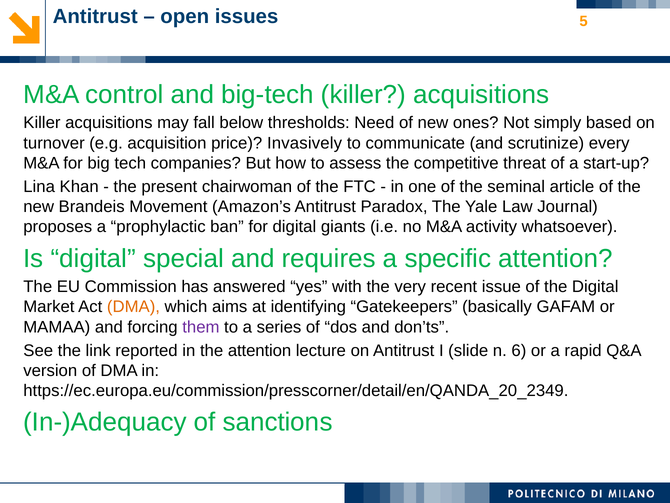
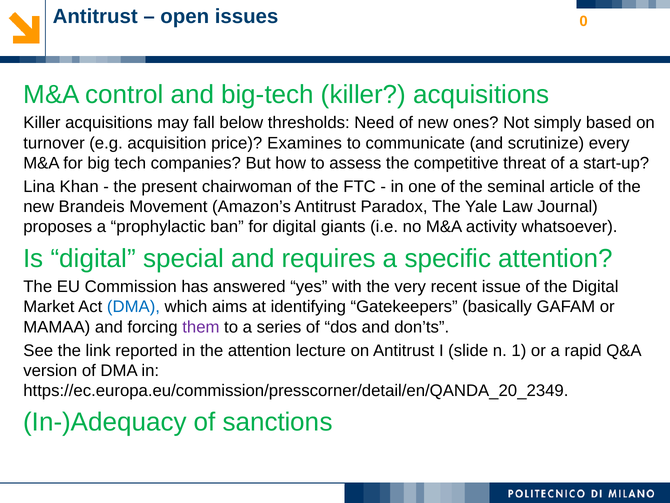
5: 5 -> 0 (584, 21)
Invasively: Invasively -> Examines (305, 143)
DMA colour: orange -> blue (133, 307)
6: 6 -> 1 (519, 350)
